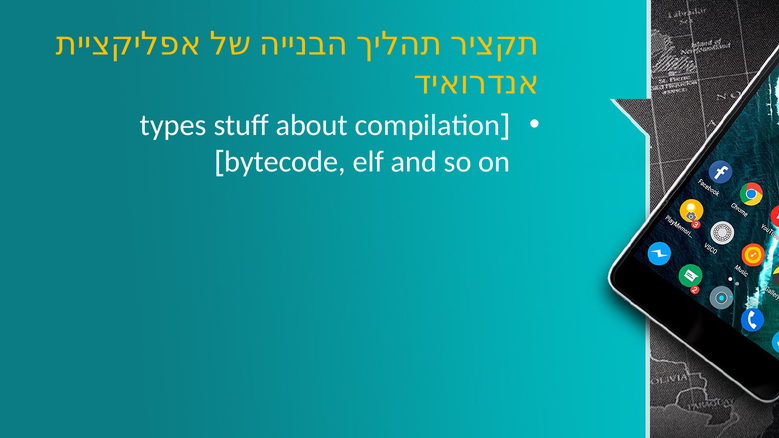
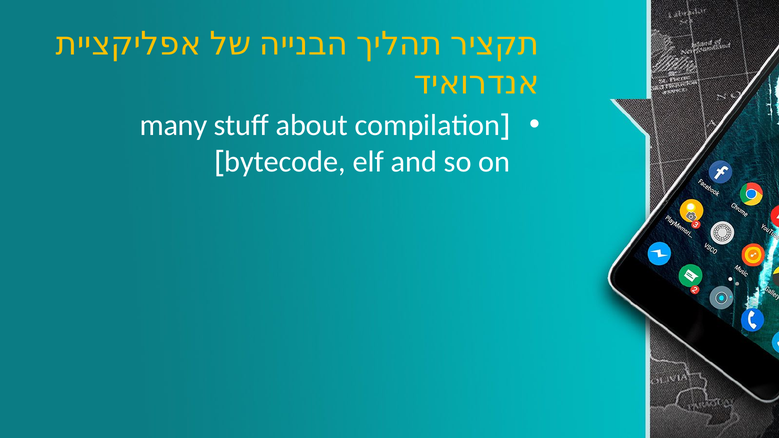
types: types -> many (174, 125)
